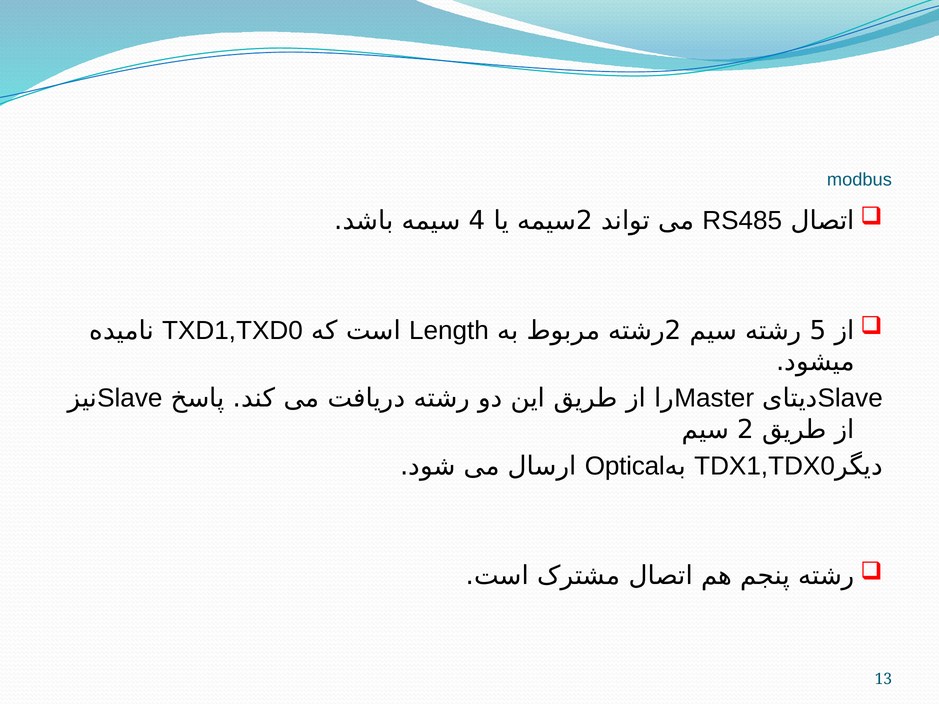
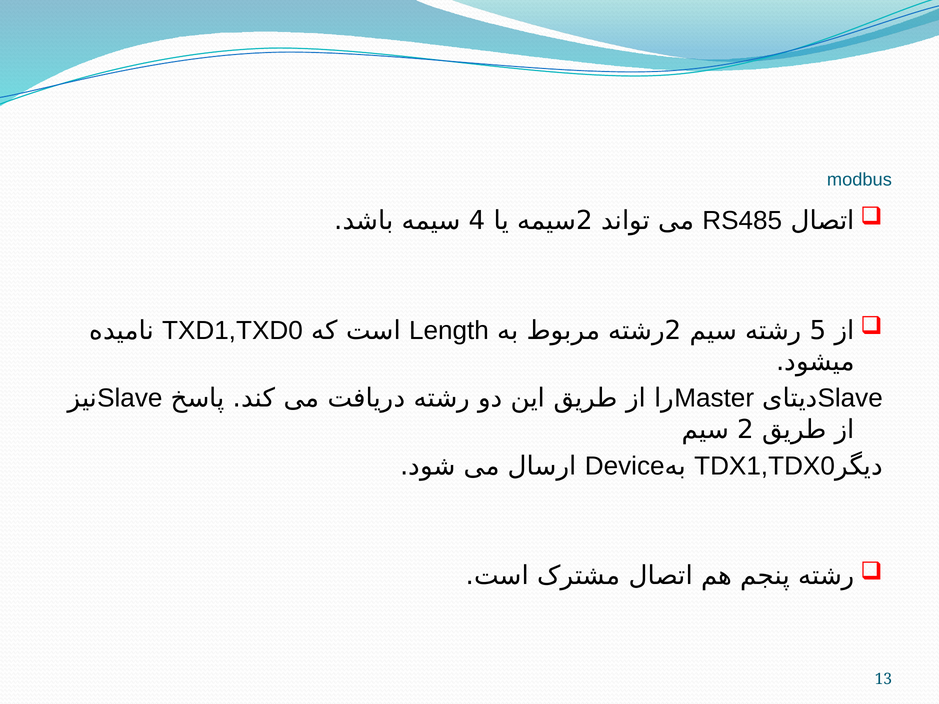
Optical: Optical -> Device (625, 466)
